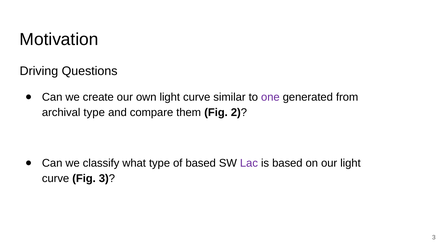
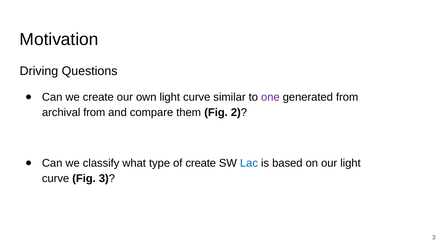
archival type: type -> from (94, 113)
of based: based -> create (201, 163)
Lac colour: purple -> blue (249, 163)
